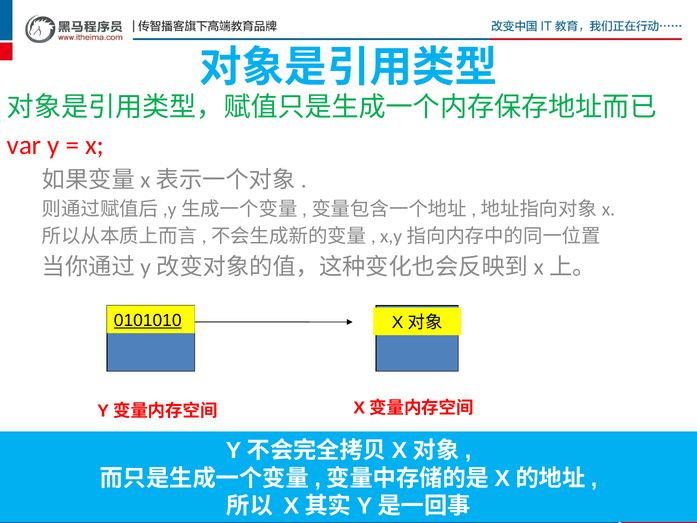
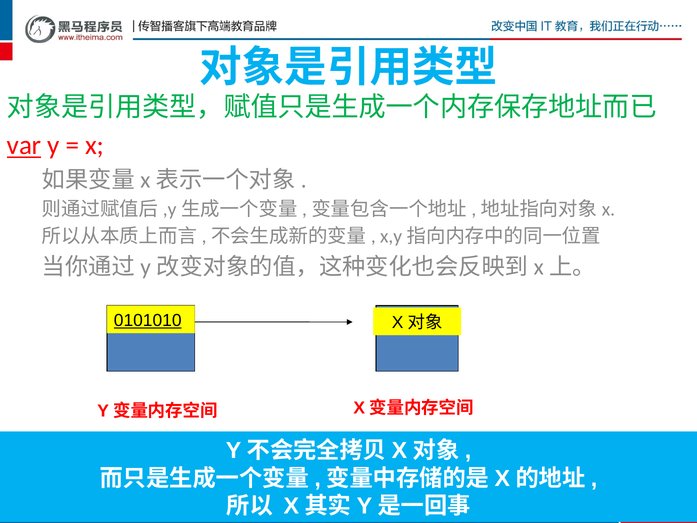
var underline: none -> present (24, 145)
